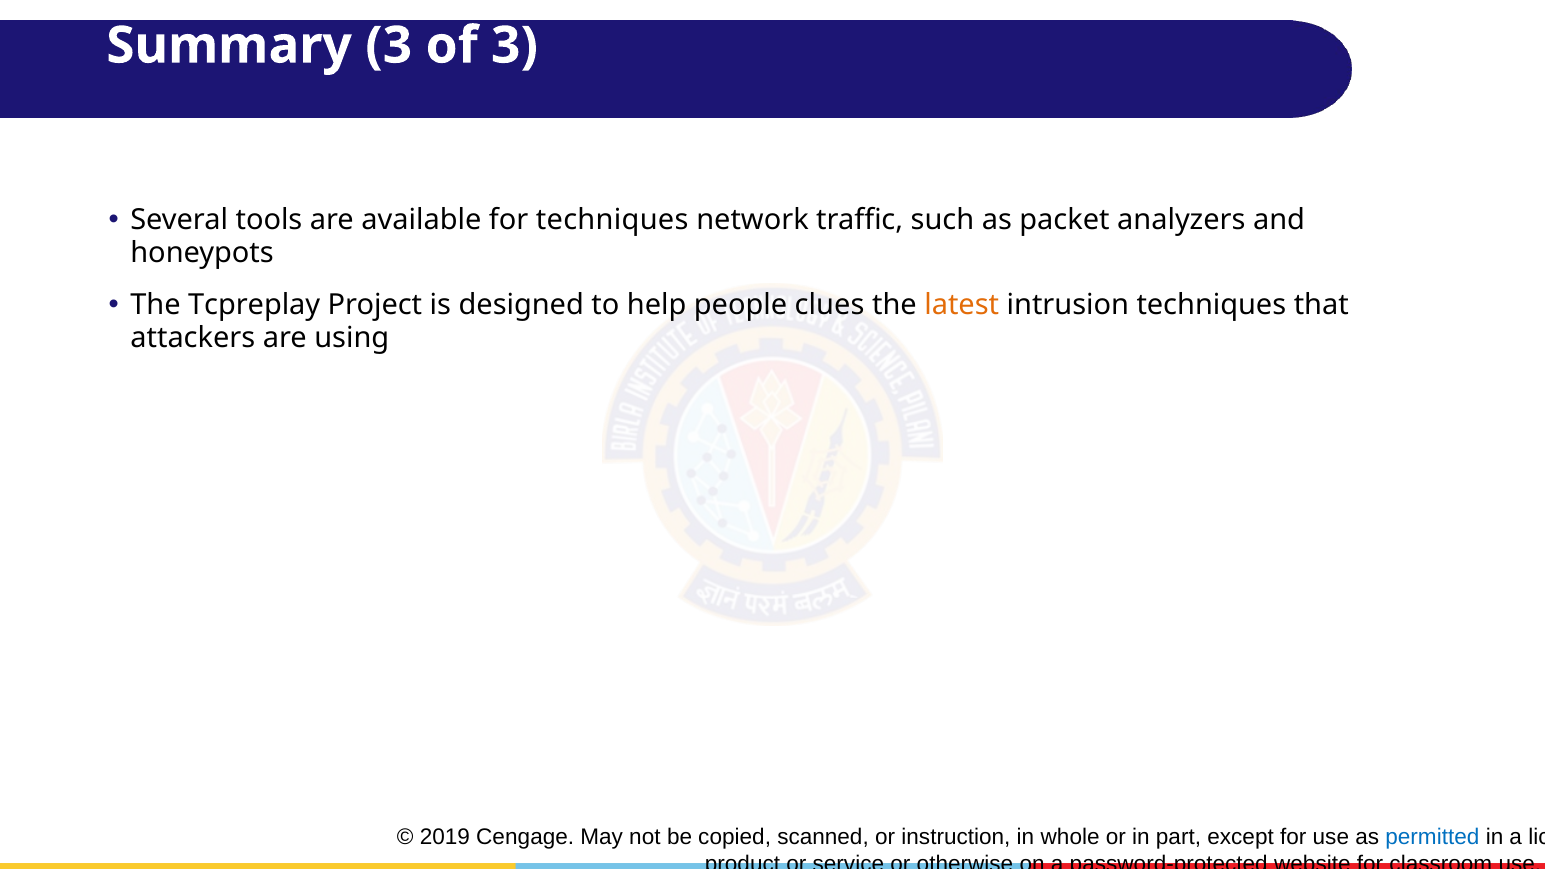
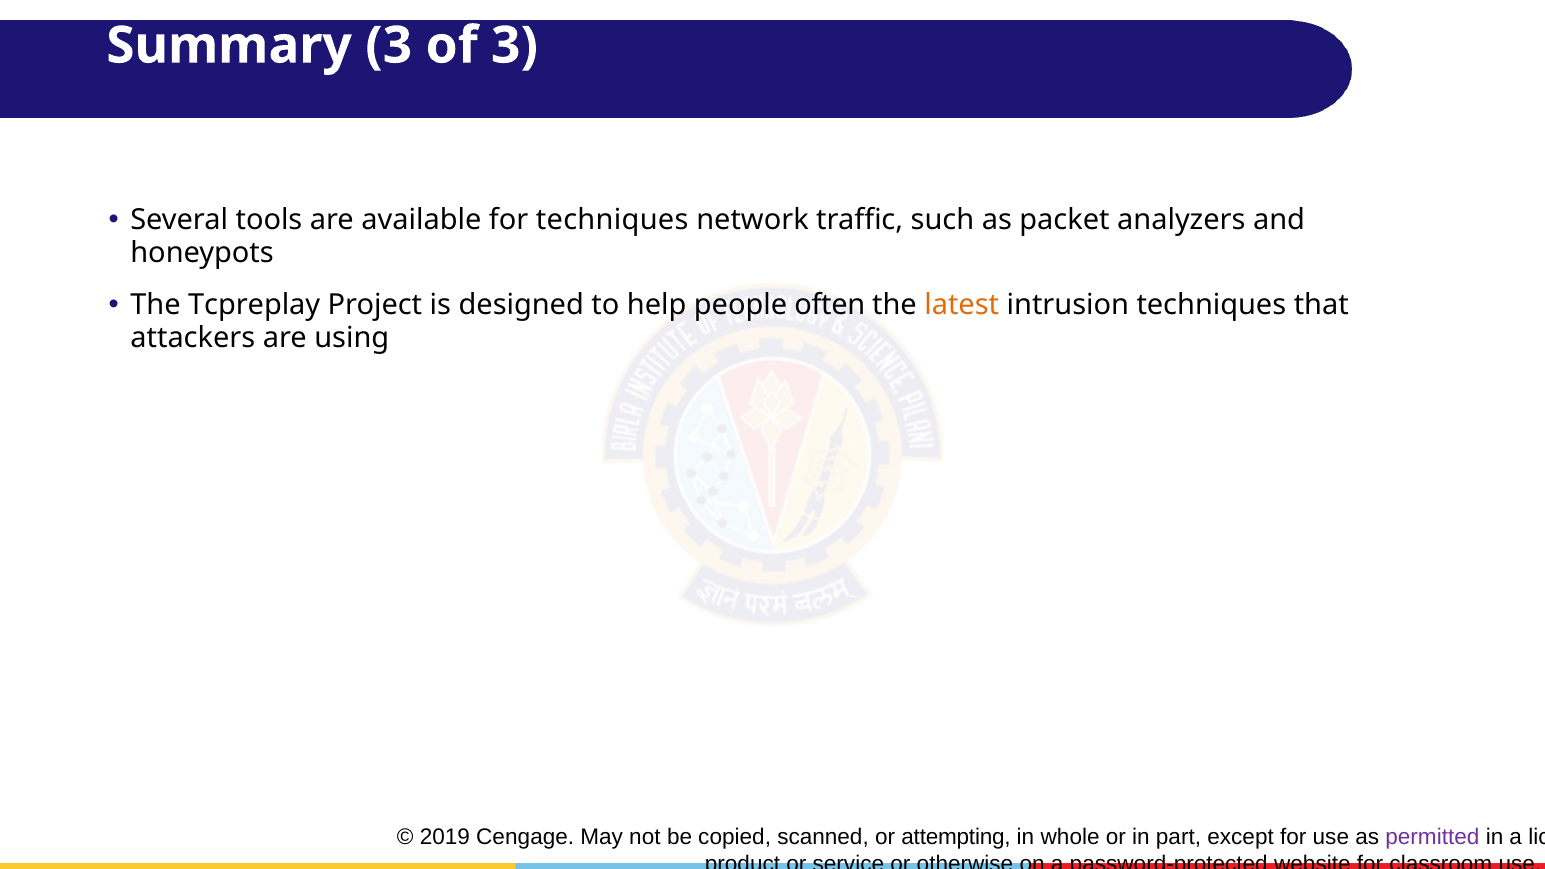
clues: clues -> often (830, 305)
instruction: instruction -> attempting (956, 837)
permitted colour: blue -> purple (1432, 837)
